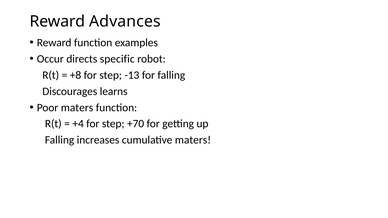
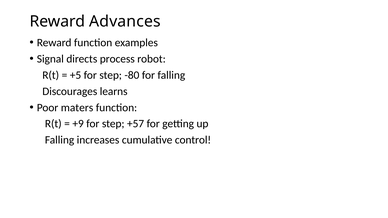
Occur: Occur -> Signal (50, 59)
specific: specific -> process (117, 59)
+8: +8 -> +5 (75, 75)
-13: -13 -> -80 (132, 75)
+4: +4 -> +9 (78, 124)
+70: +70 -> +57 (136, 124)
cumulative maters: maters -> control (193, 140)
